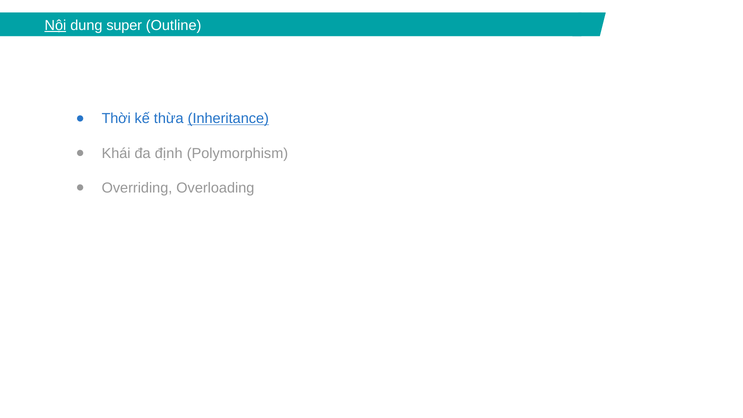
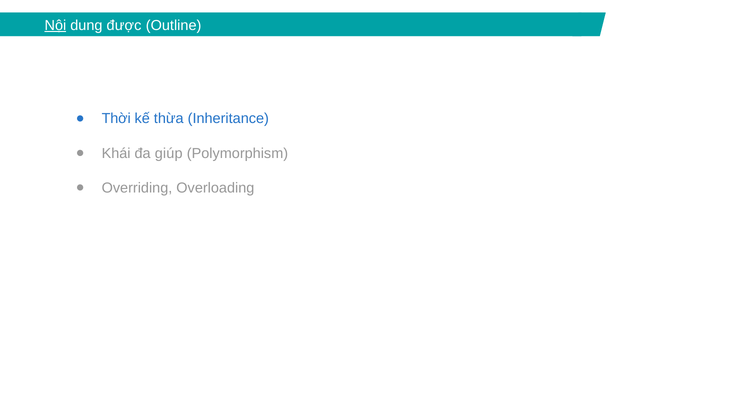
super: super -> được (124, 25)
Inheritance underline: present -> none (228, 119)
định: định -> giúp (169, 153)
